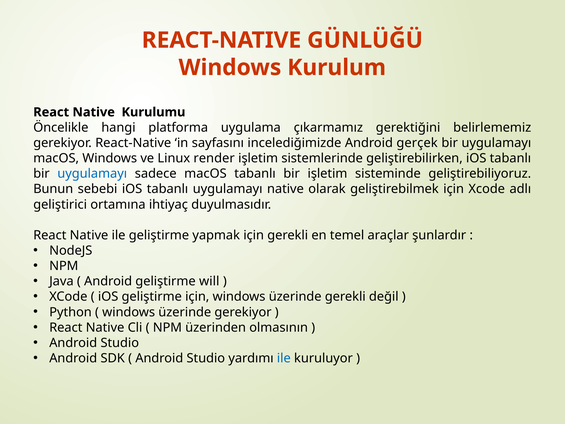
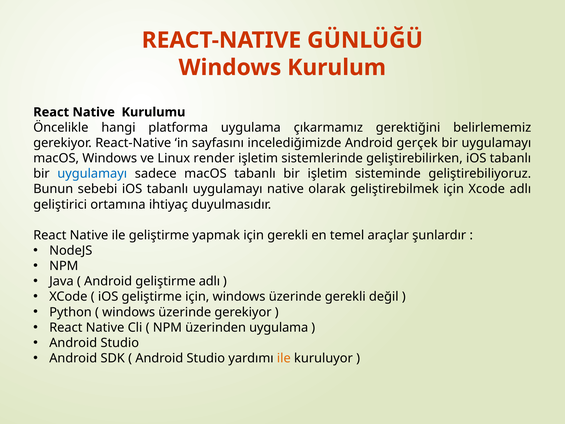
geliştirme will: will -> adlı (209, 281)
üzerinden olmasının: olmasının -> uygulama (279, 328)
ile colour: blue -> orange (284, 358)
